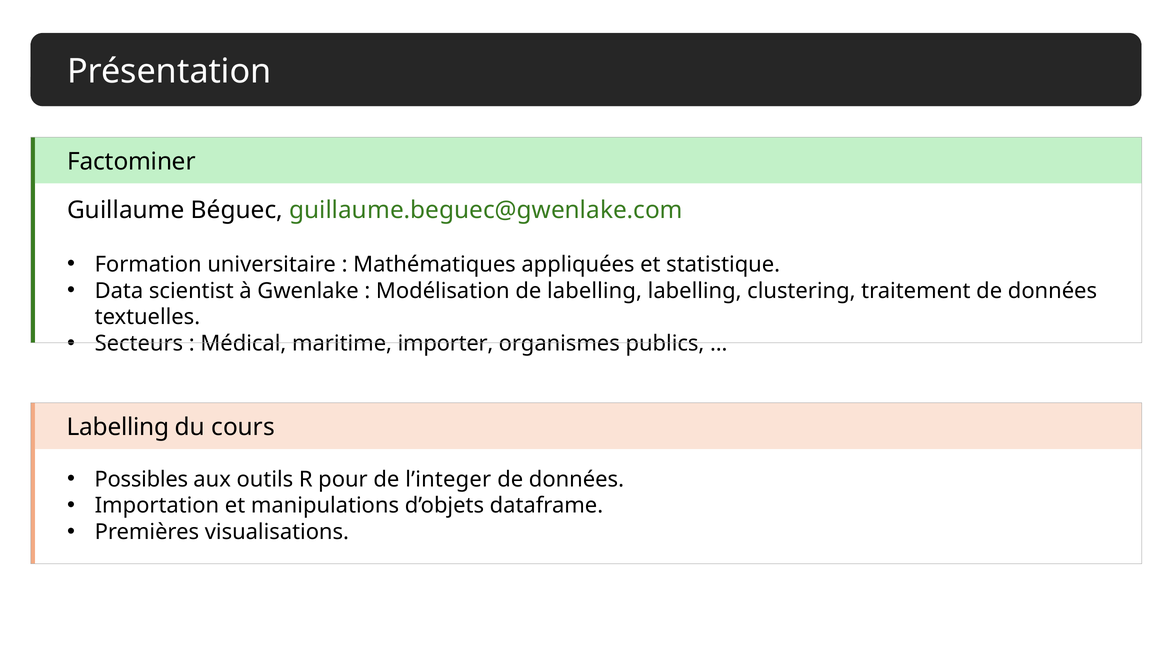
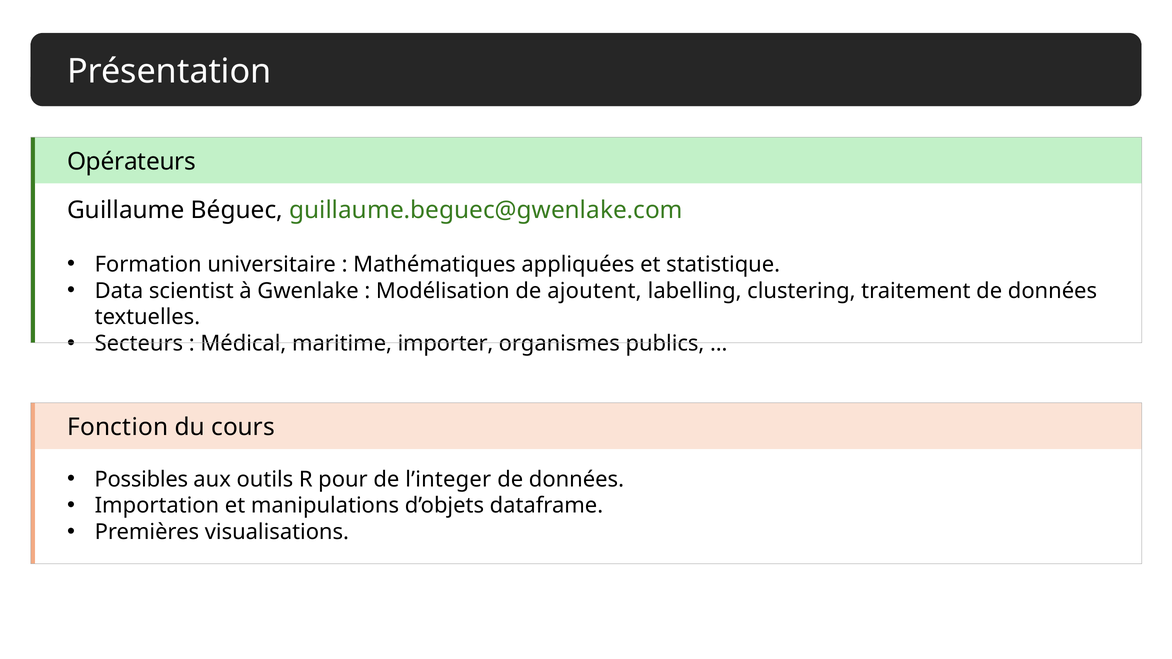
Factominer: Factominer -> Opérateurs (131, 162)
de labelling: labelling -> ajoutent (594, 291)
Labelling: Labelling -> Fonction (118, 428)
